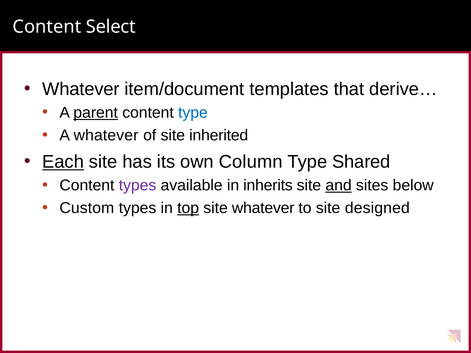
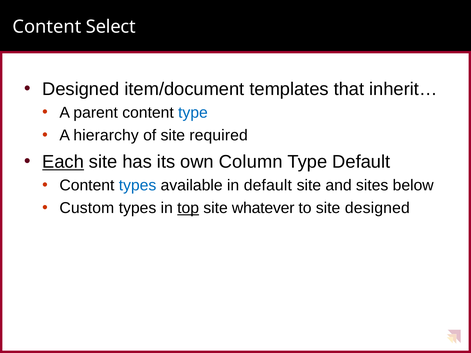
Whatever: Whatever -> Designed (81, 89)
derive…: derive… -> inherit… (403, 89)
parent underline: present -> none (96, 113)
A whatever: whatever -> hierarchy (106, 136)
inherited: inherited -> required (219, 136)
Type Shared: Shared -> Default (361, 162)
types colour: purple -> blue (138, 186)
in inherits: inherits -> default (268, 186)
and underline: present -> none (339, 186)
